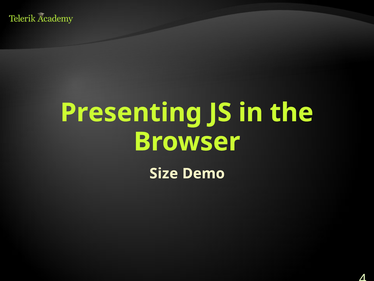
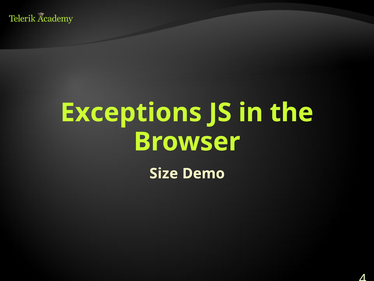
Presenting: Presenting -> Exceptions (131, 112)
